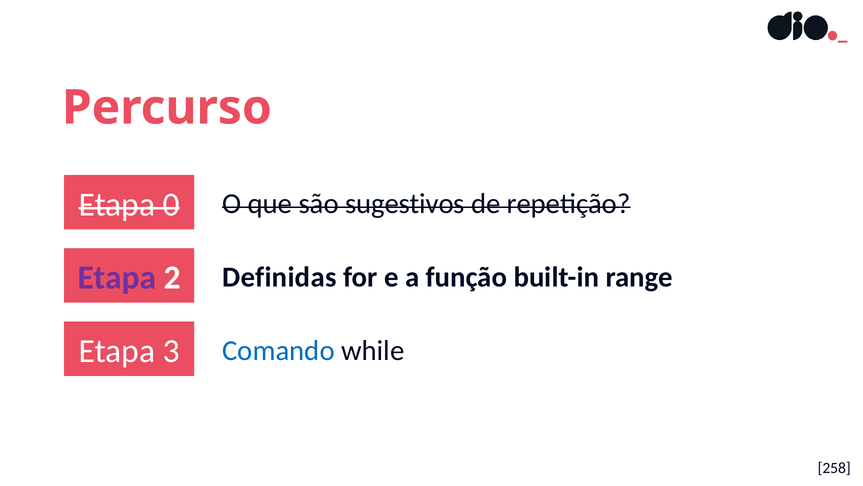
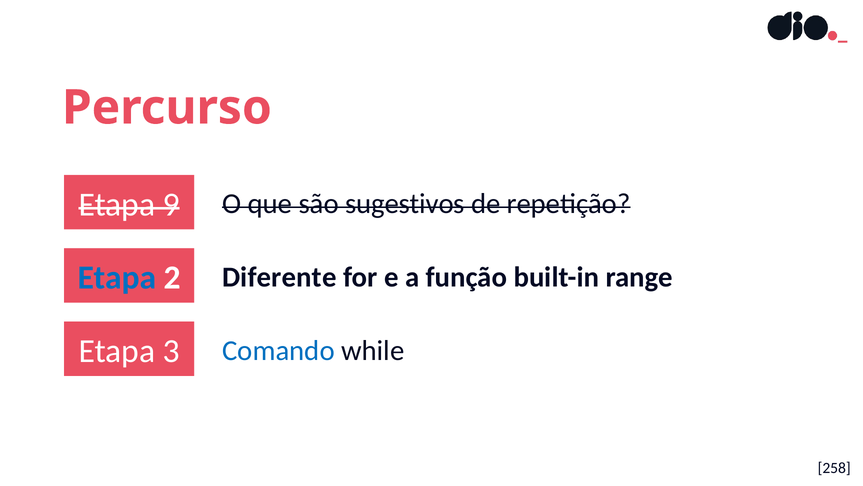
0: 0 -> 9 (171, 204)
Etapa colour: purple -> blue (117, 277)
Definidas: Definidas -> Diferente (279, 277)
